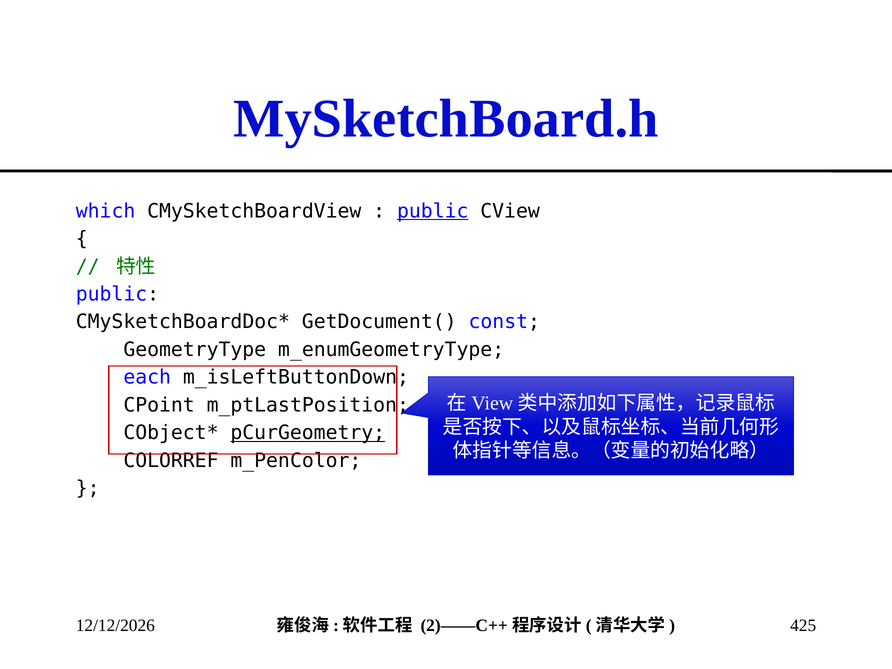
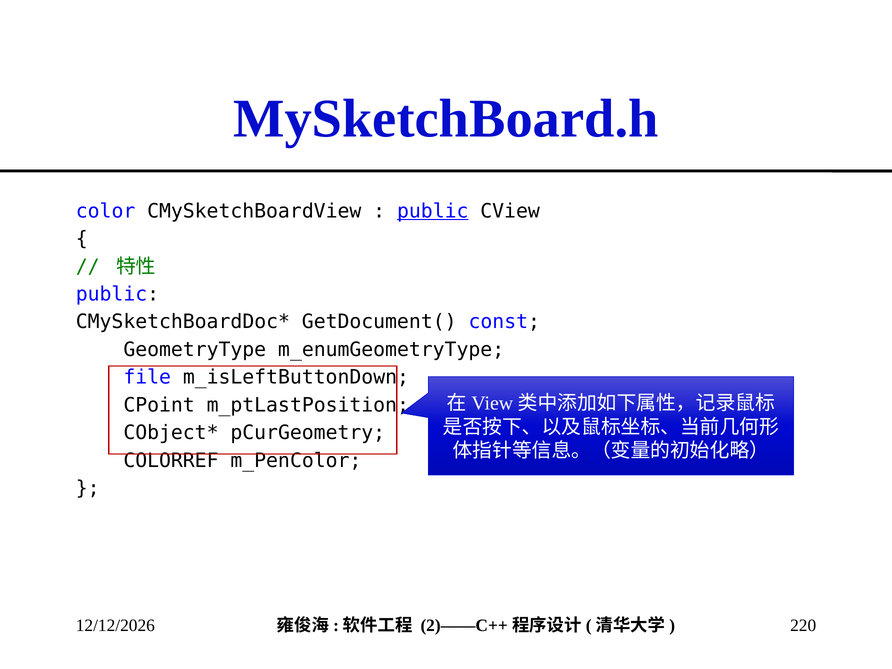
which: which -> color (106, 211)
each: each -> file (147, 377)
pCurGeometry underline: present -> none (308, 433)
425: 425 -> 220 (803, 626)
